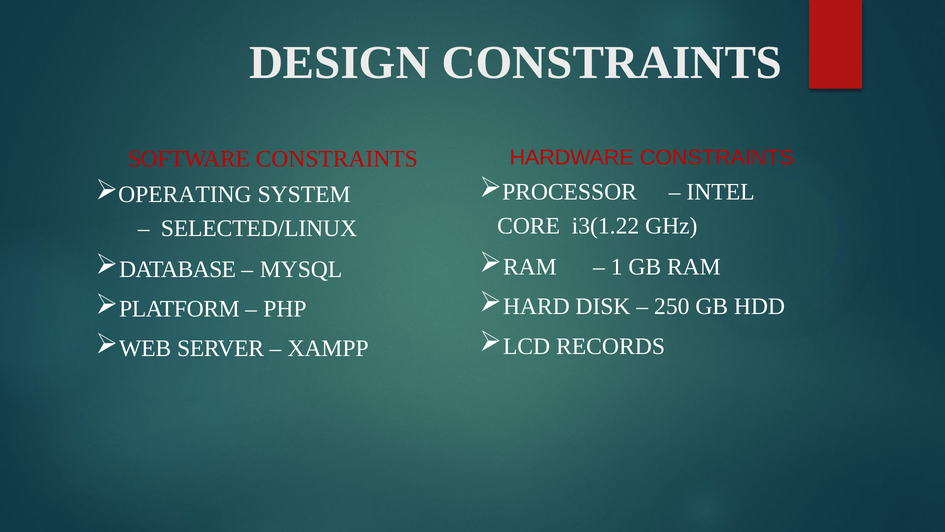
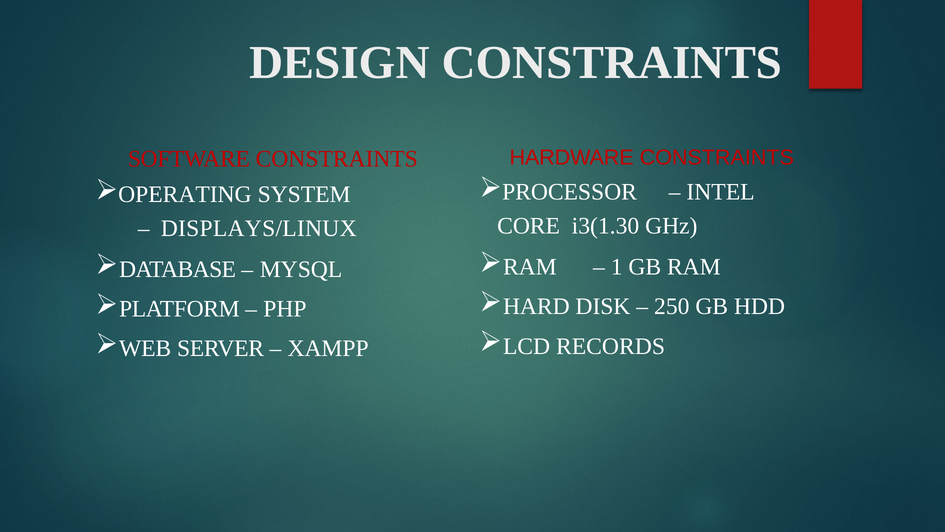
i3(1.22: i3(1.22 -> i3(1.30 (605, 226)
SELECTED/LINUX: SELECTED/LINUX -> DISPLAYS/LINUX (259, 228)
